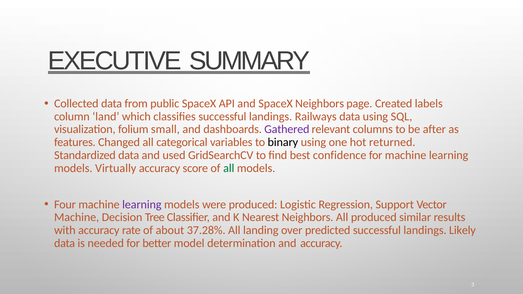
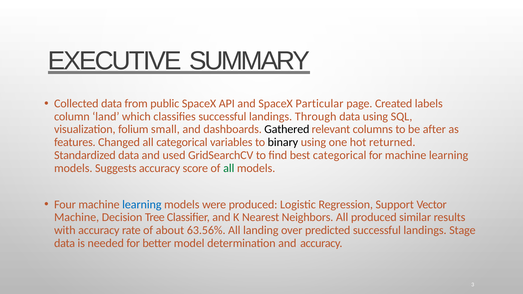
SpaceX Neighbors: Neighbors -> Particular (319, 104)
Railways: Railways -> Through (316, 117)
Gathered colour: purple -> black (287, 129)
best confidence: confidence -> categorical (340, 155)
Virtually: Virtually -> Suggests (116, 168)
learning colour: purple -> blue (142, 205)
37.28%: 37.28% -> 63.56% (206, 230)
Likely: Likely -> Stage (462, 230)
